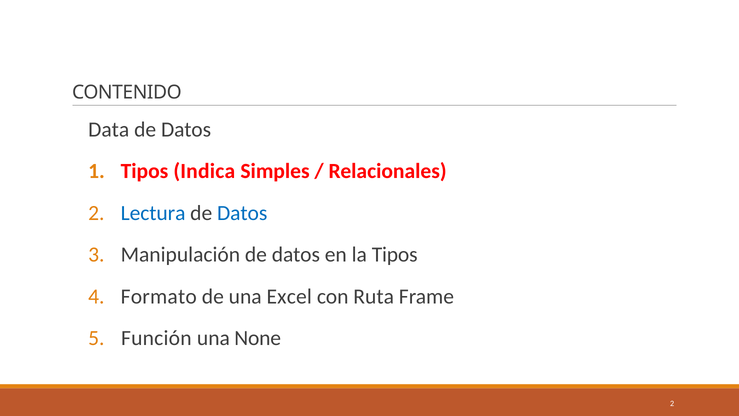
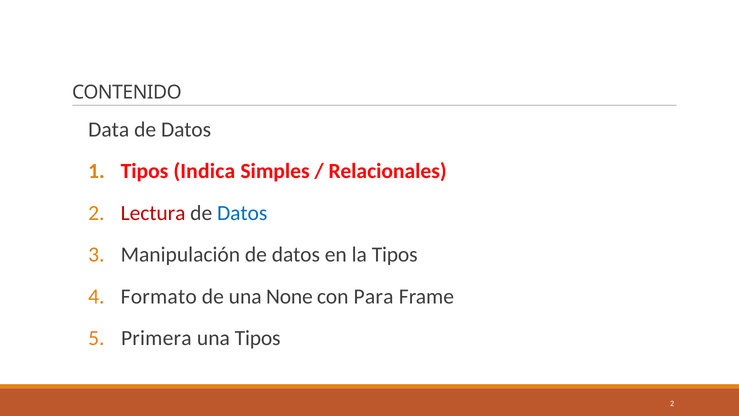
Lectura colour: blue -> red (153, 213)
Excel: Excel -> None (289, 296)
Ruta: Ruta -> Para (374, 296)
Función: Función -> Primera (156, 338)
una None: None -> Tipos (258, 338)
